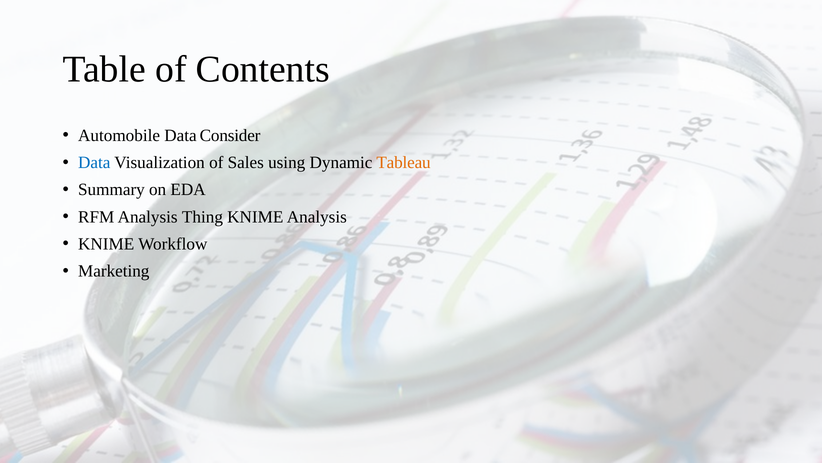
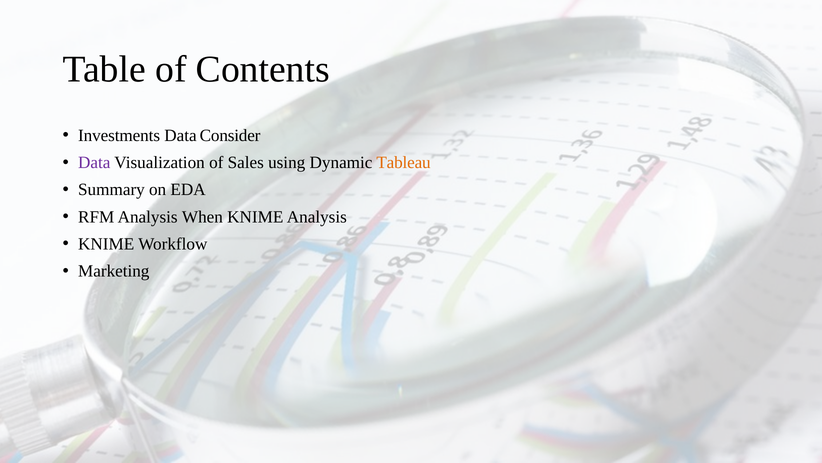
Automobile: Automobile -> Investments (119, 135)
Data colour: blue -> purple (94, 162)
Thing: Thing -> When (202, 217)
